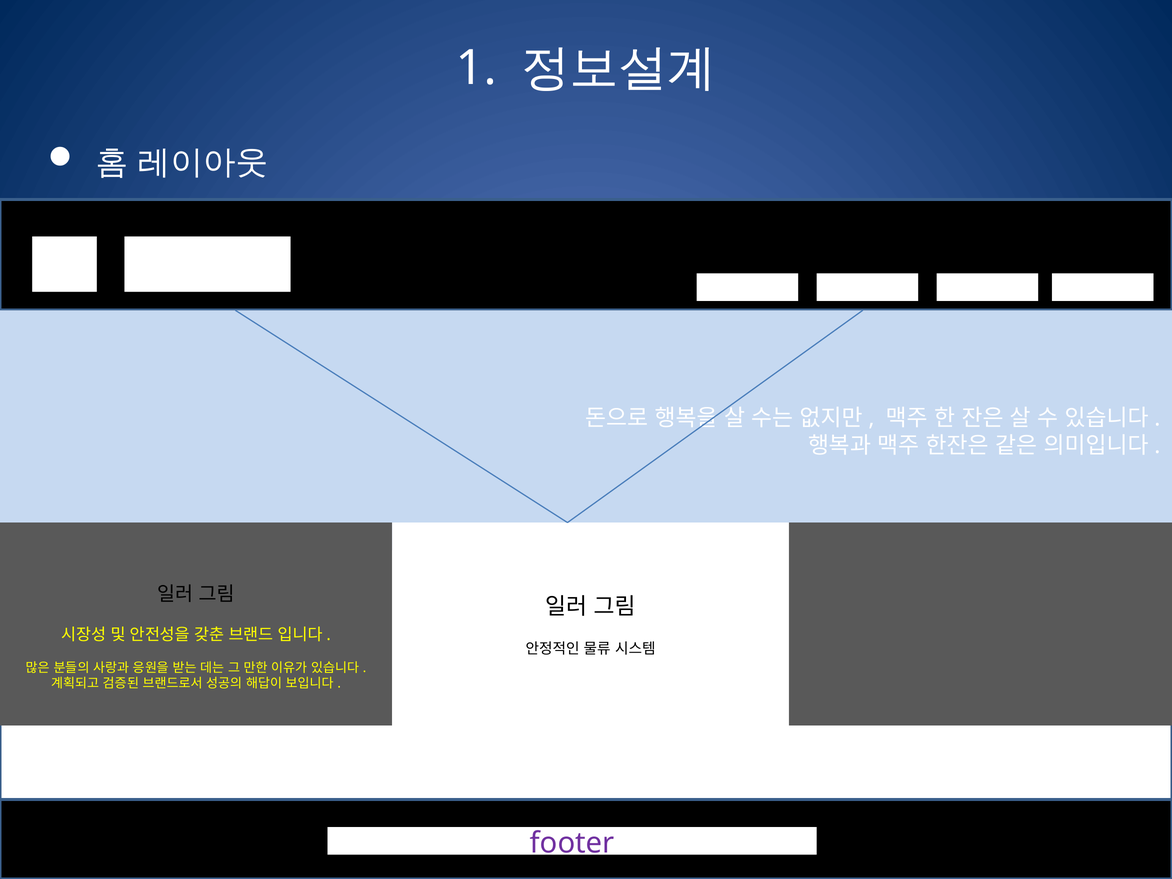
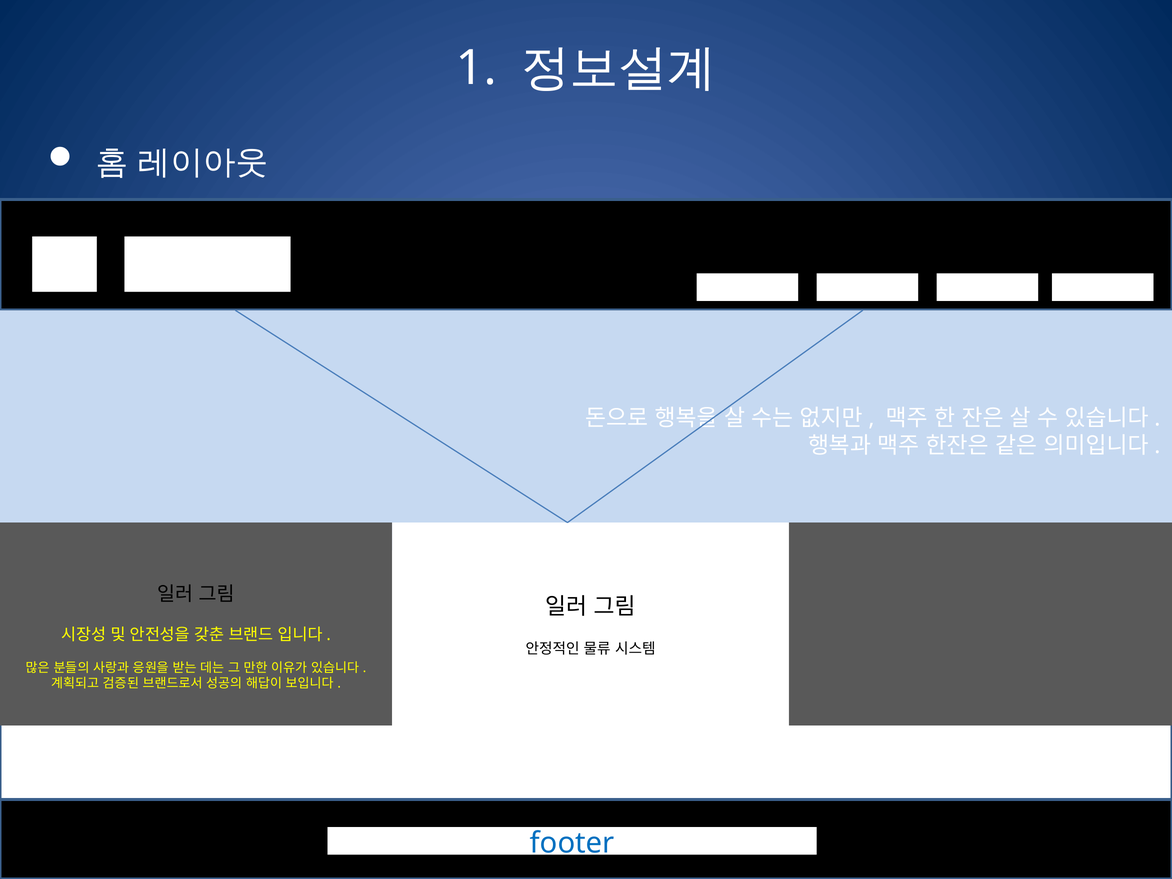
footer colour: purple -> blue (572, 843)
